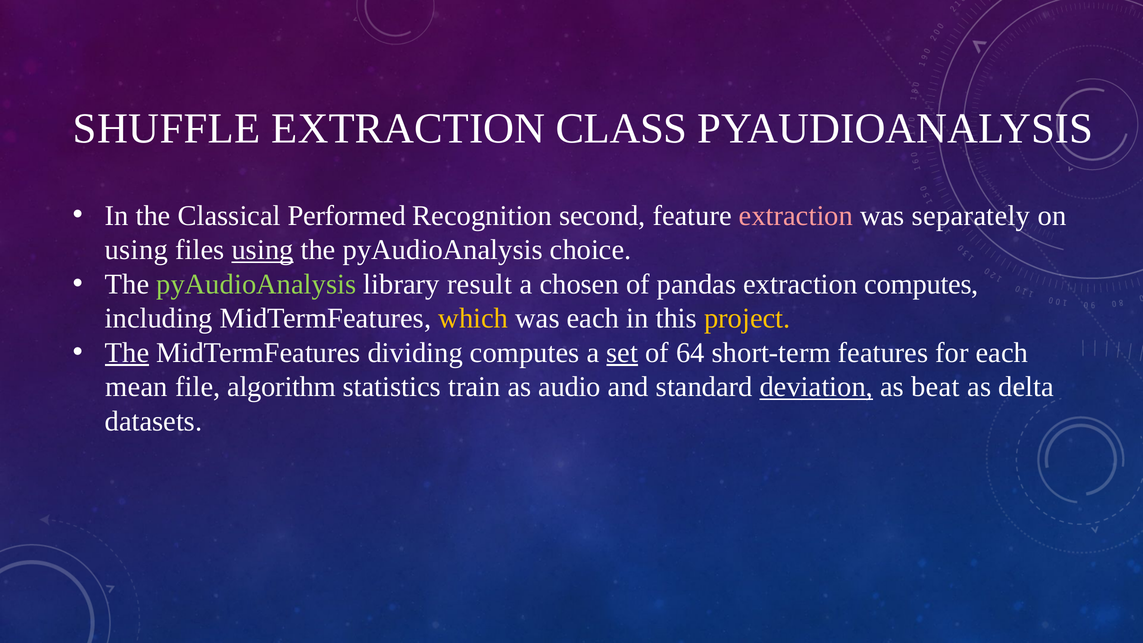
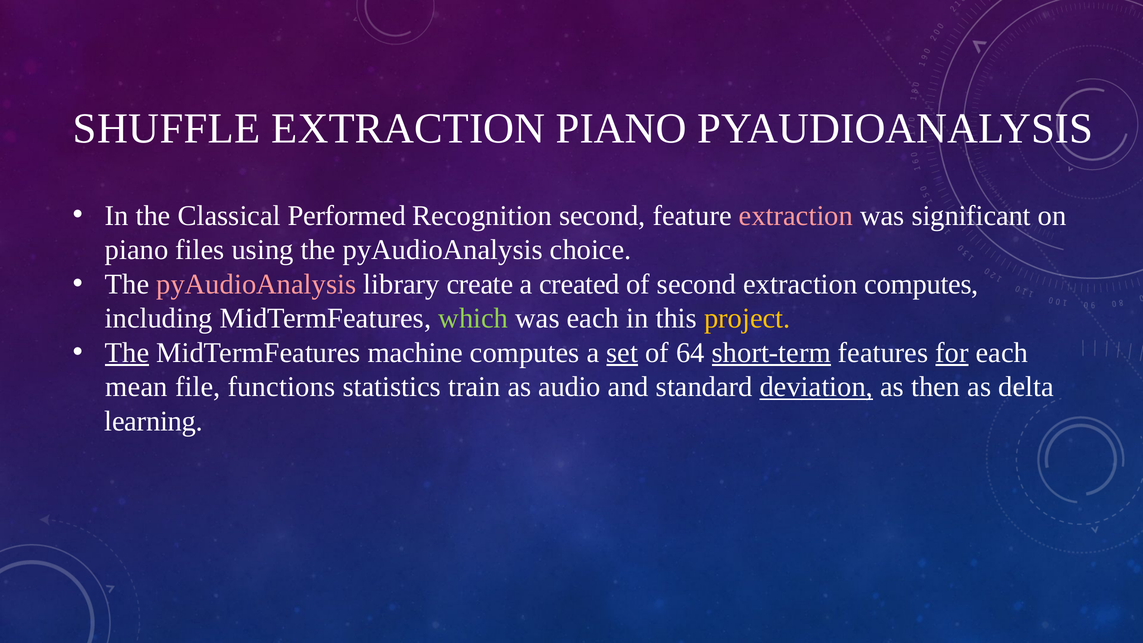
EXTRACTION CLASS: CLASS -> PIANO (621, 128)
separately: separately -> significant (971, 216)
using: using -> piano (137, 250)
using underline: present -> none (263, 250)
pyAudioAnalysis colour: light green -> pink (256, 284)
result: result -> create (480, 284)
chosen: chosen -> created (579, 284)
of pandas: pandas -> second (697, 284)
which colour: yellow -> light green (473, 318)
dividing: dividing -> machine (415, 353)
short-term underline: none -> present (771, 353)
for underline: none -> present (952, 353)
algorithm: algorithm -> functions (282, 387)
beat: beat -> then (936, 387)
datasets: datasets -> learning (154, 421)
